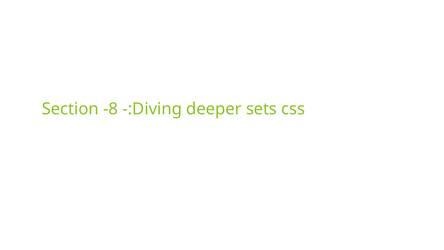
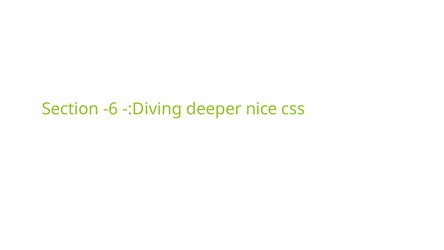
-8: -8 -> -6 (111, 109)
sets: sets -> nice (262, 109)
